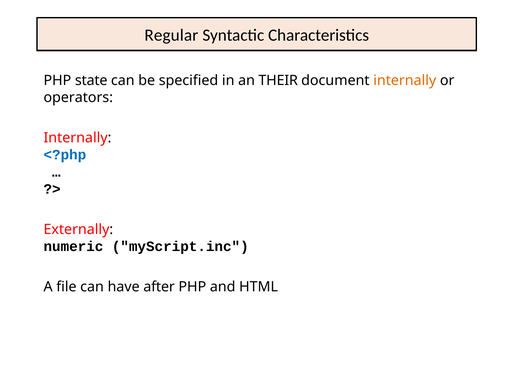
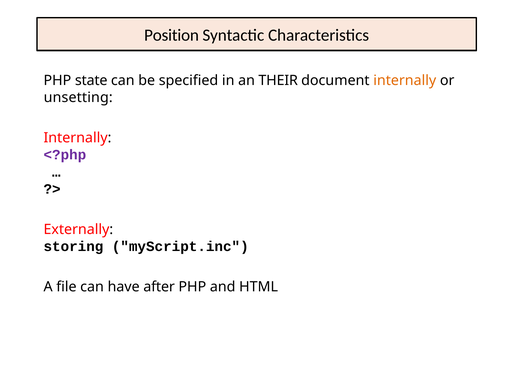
Regular: Regular -> Position (172, 35)
operators: operators -> unsetting (78, 97)
<?php colour: blue -> purple (65, 155)
numeric: numeric -> storing (73, 247)
